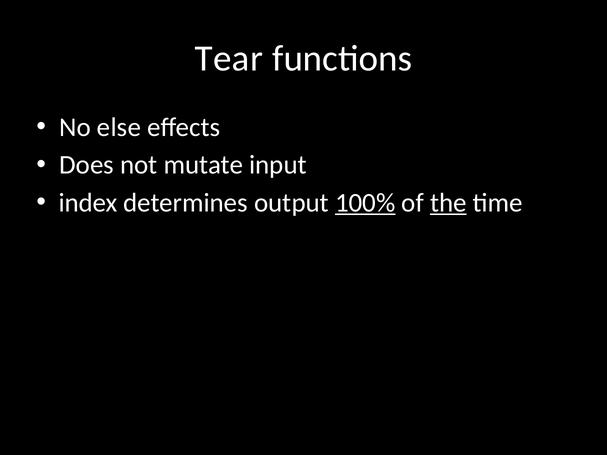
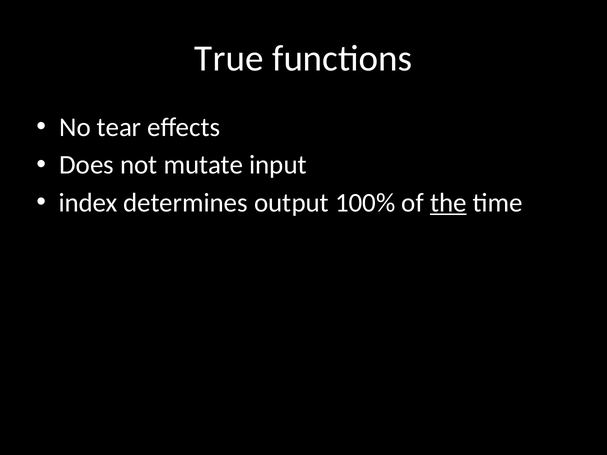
Tear: Tear -> True (229, 59)
else: else -> tear (119, 127)
100% underline: present -> none (365, 203)
